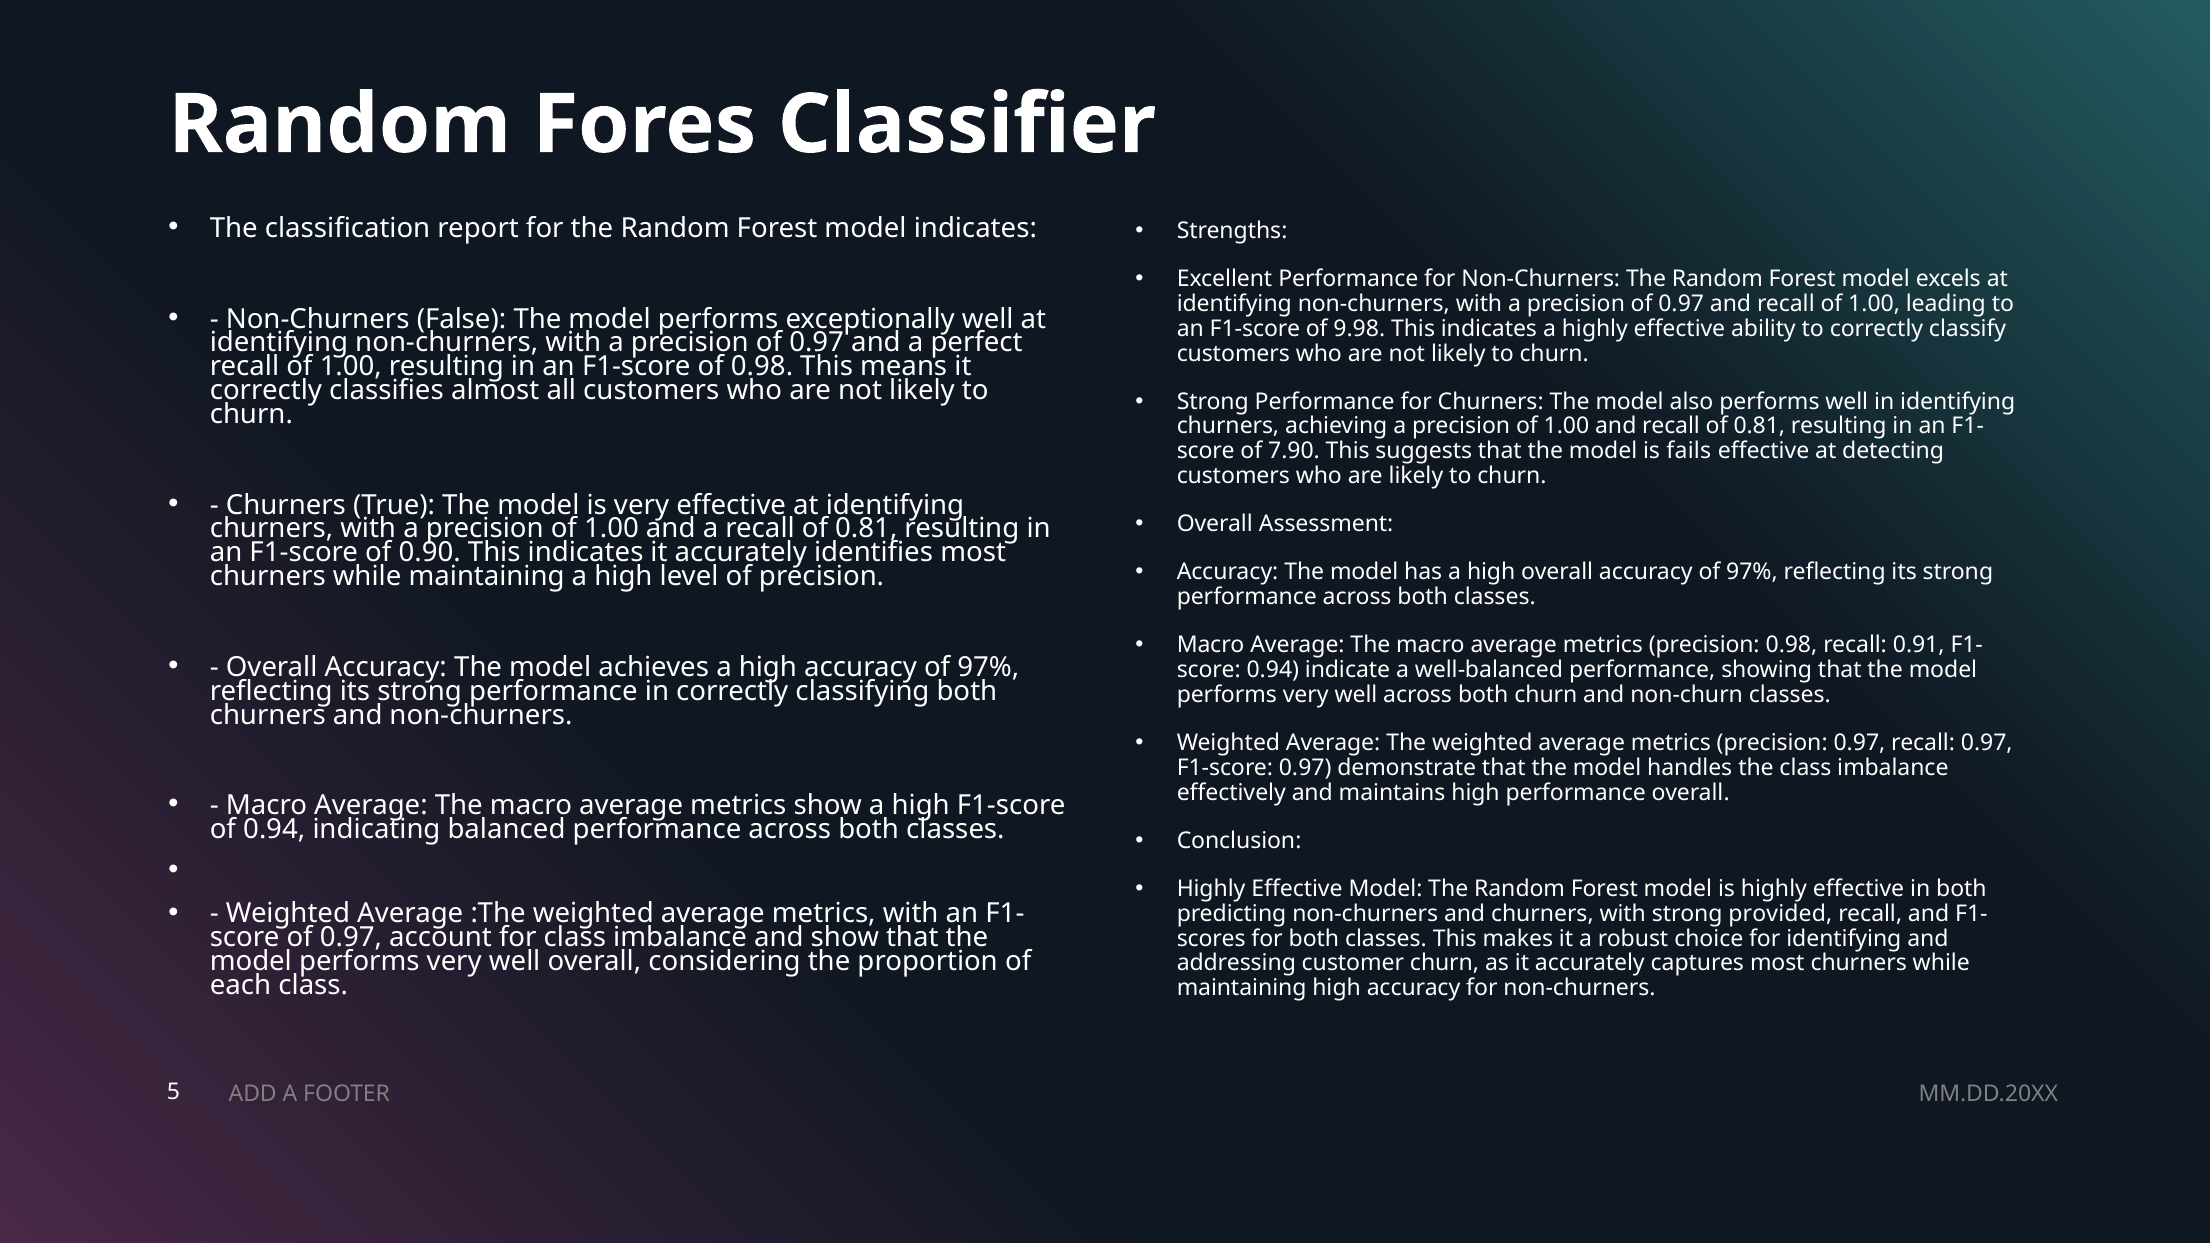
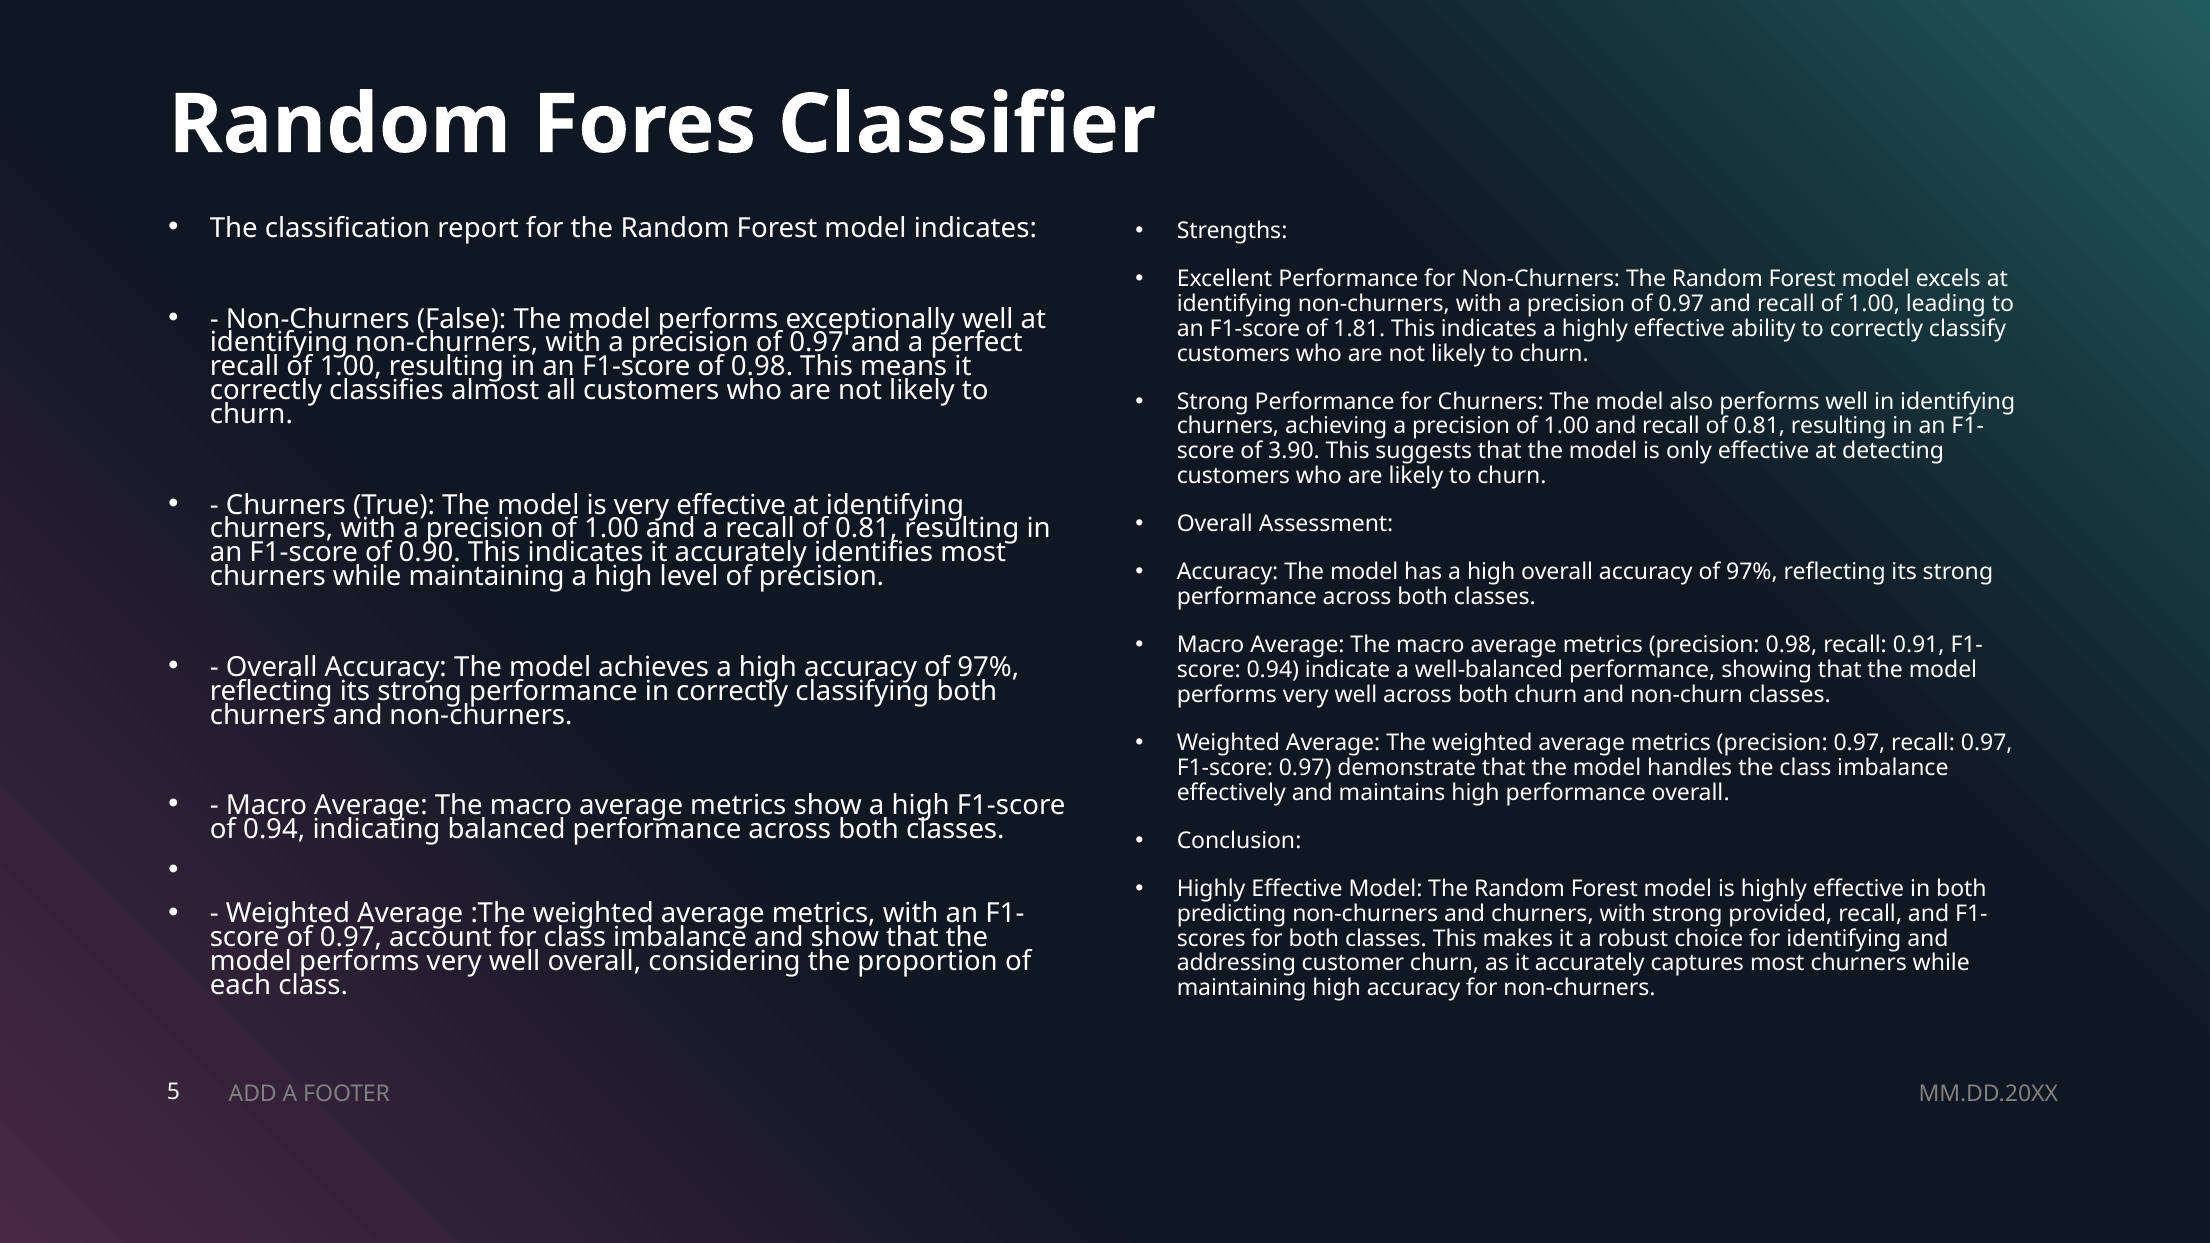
9.98: 9.98 -> 1.81 (1359, 329)
7.90: 7.90 -> 3.90 (1294, 451)
fails: fails -> only (1689, 451)
